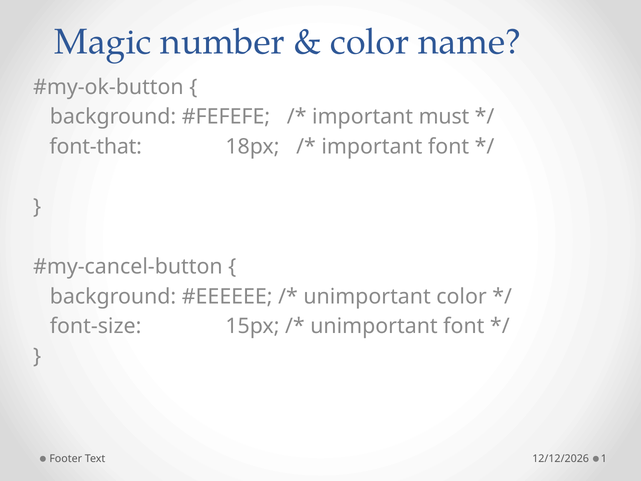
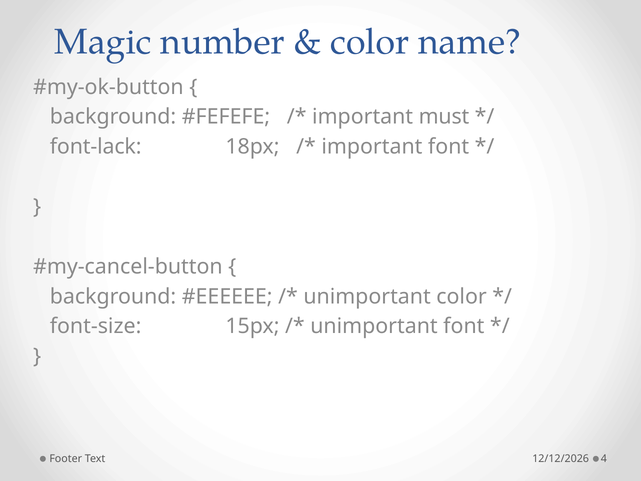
font-that: font-that -> font-lack (96, 147)
1: 1 -> 4 (604, 458)
